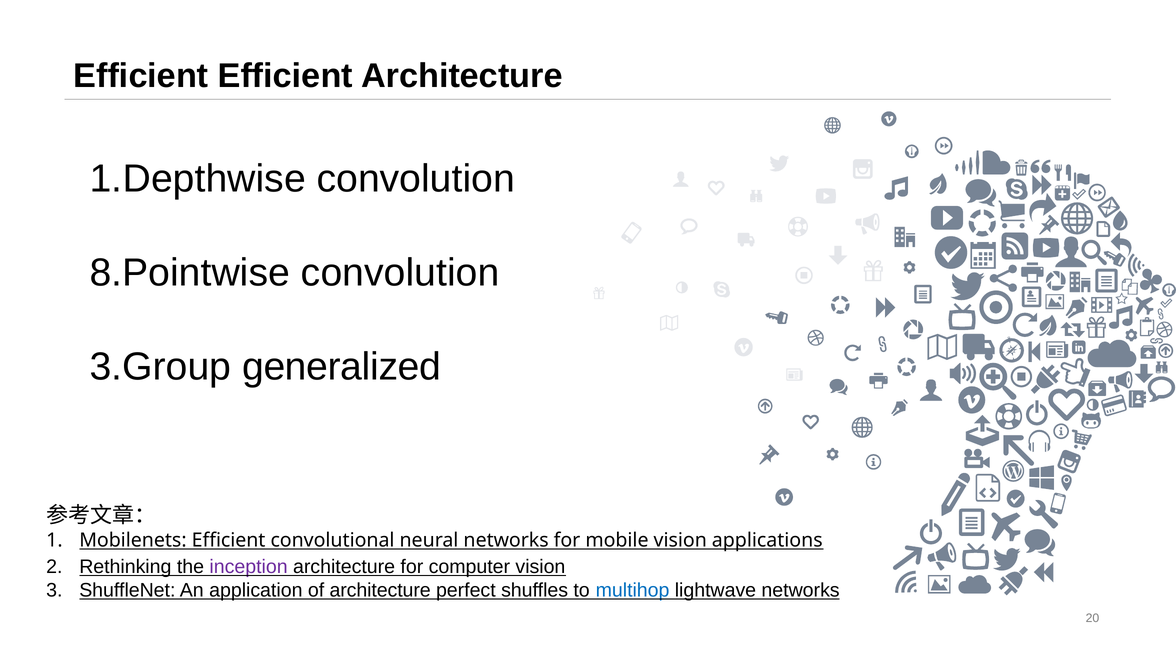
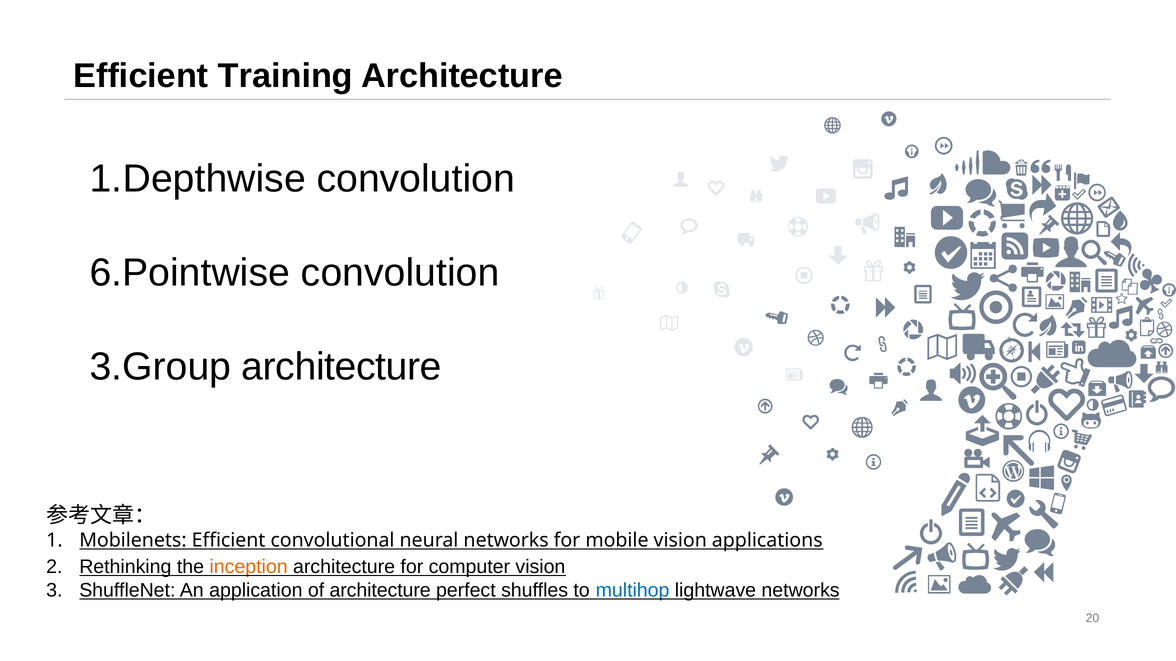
Efficient Efficient: Efficient -> Training (285, 76)
8.Pointwise: 8.Pointwise -> 6.Pointwise (190, 273)
3.Group generalized: generalized -> architecture (342, 367)
inception colour: purple -> orange (249, 567)
